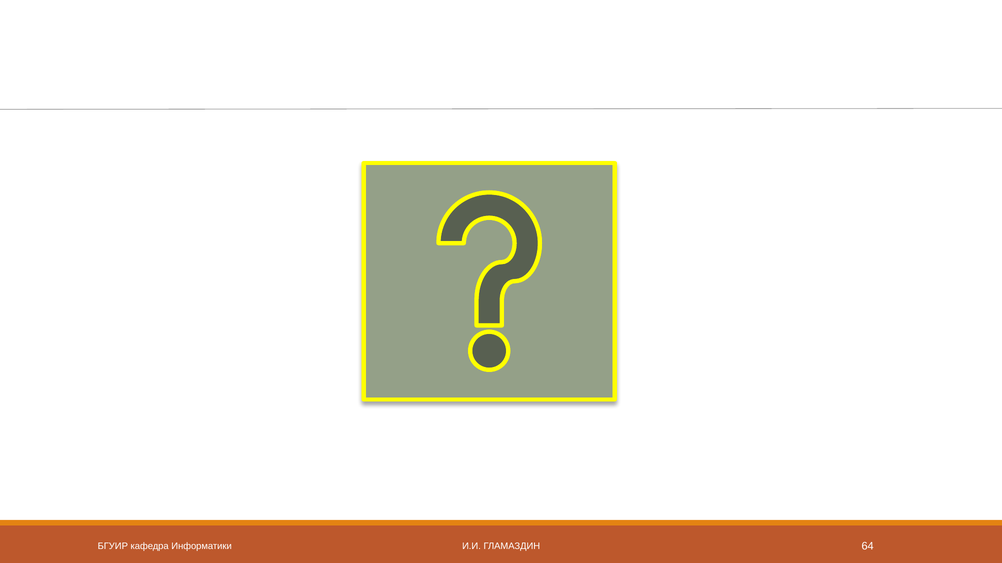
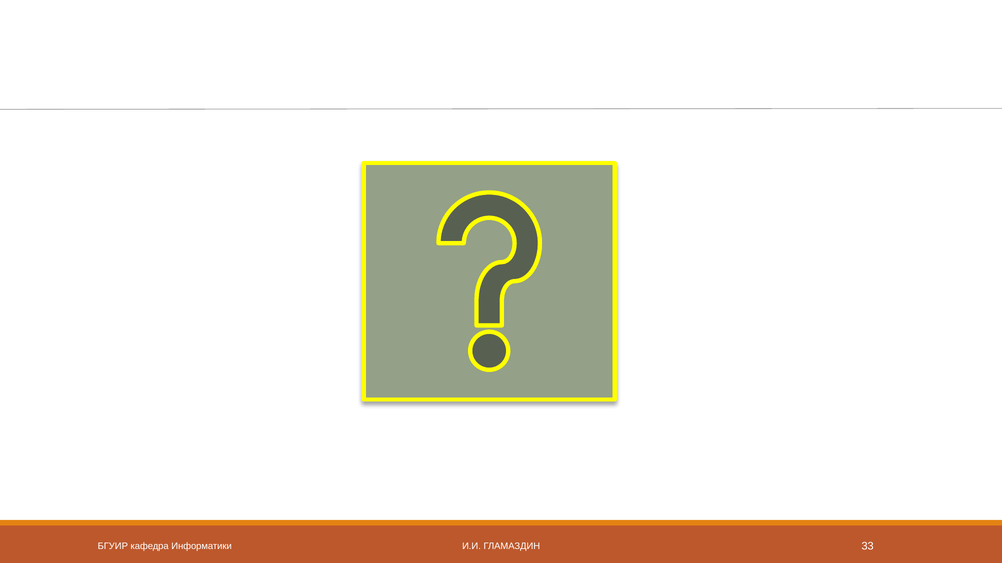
64: 64 -> 33 (868, 547)
